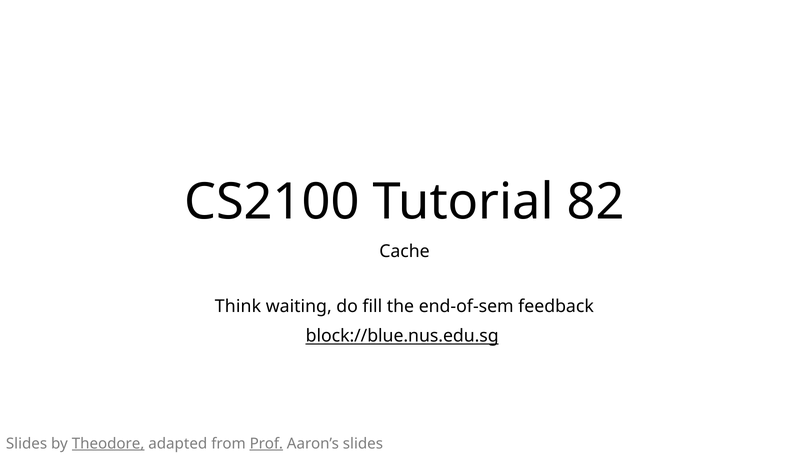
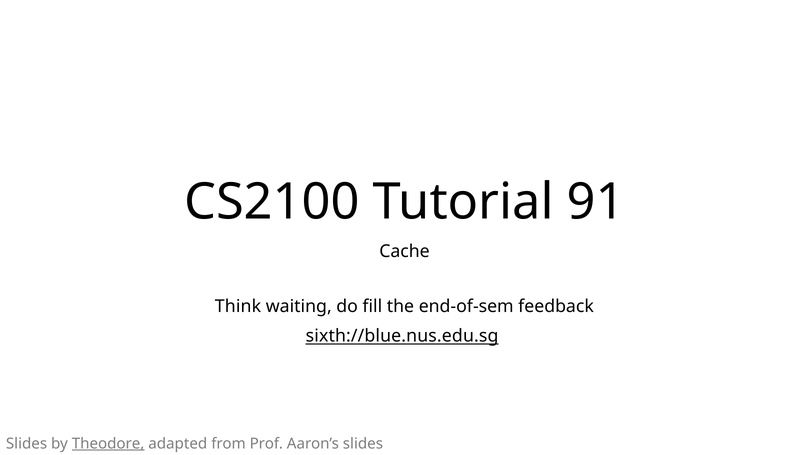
82: 82 -> 91 (596, 202)
block://blue.nus.edu.sg: block://blue.nus.edu.sg -> sixth://blue.nus.edu.sg (402, 336)
Prof underline: present -> none (266, 444)
